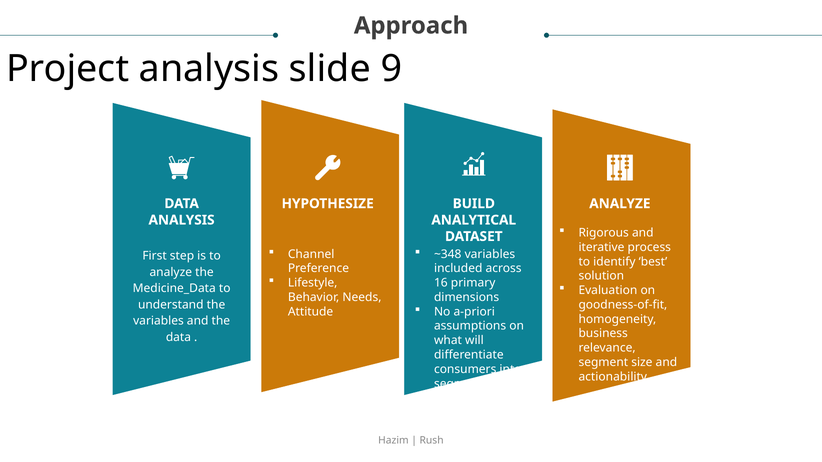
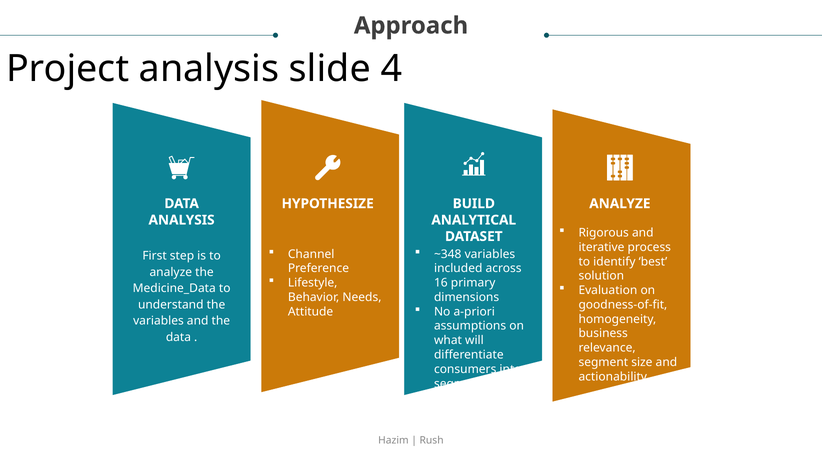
9: 9 -> 4 (391, 69)
